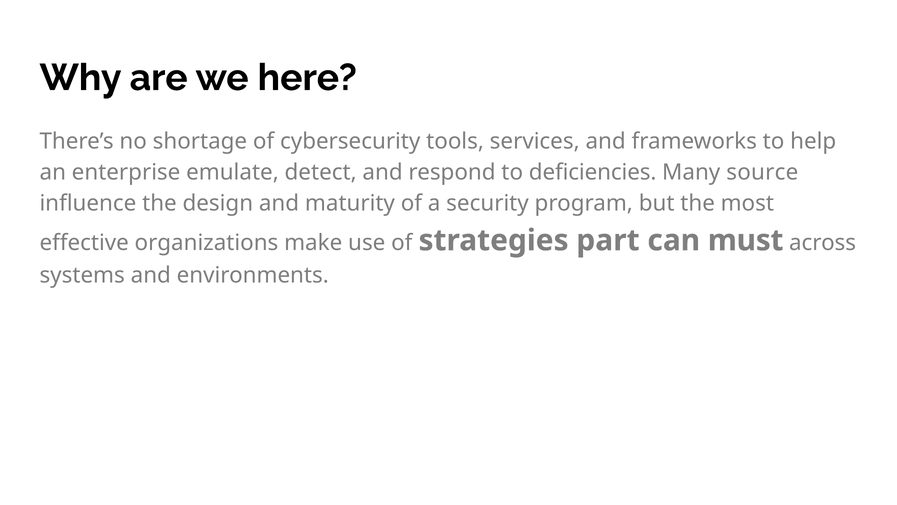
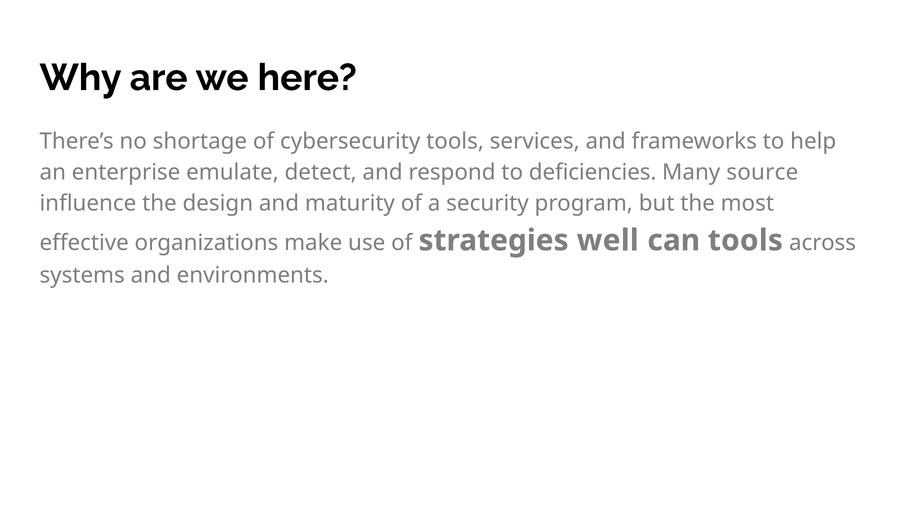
part: part -> well (608, 240)
can must: must -> tools (745, 240)
